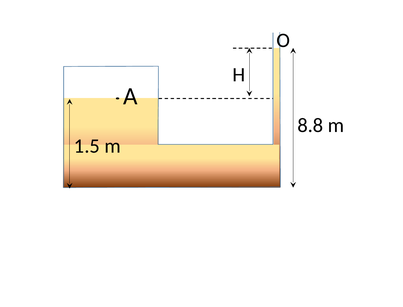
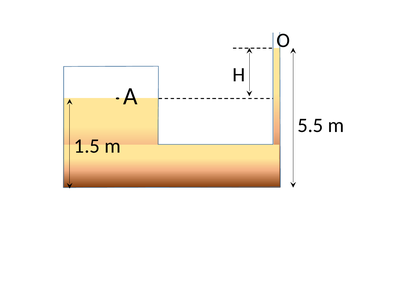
8.8: 8.8 -> 5.5 (310, 126)
